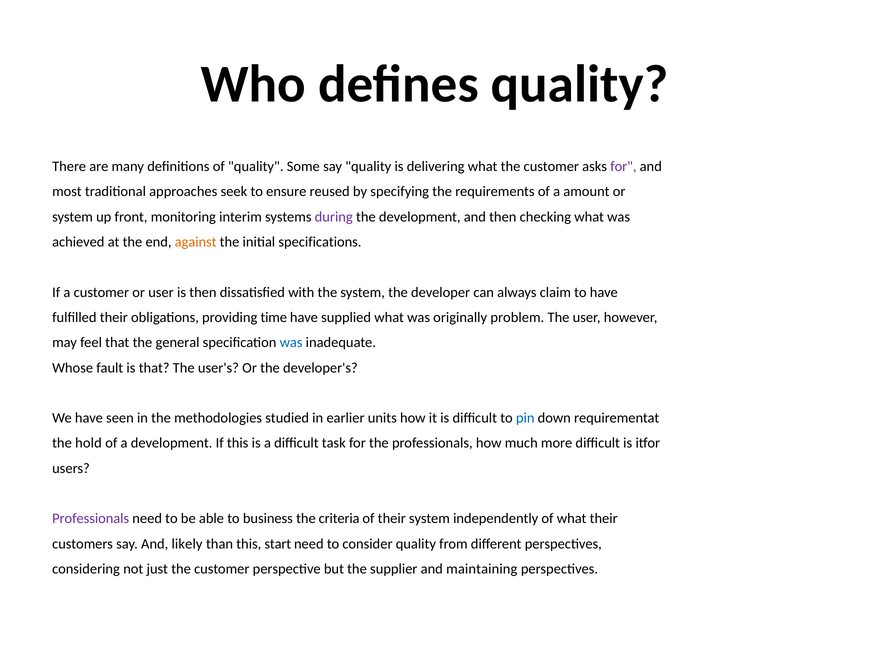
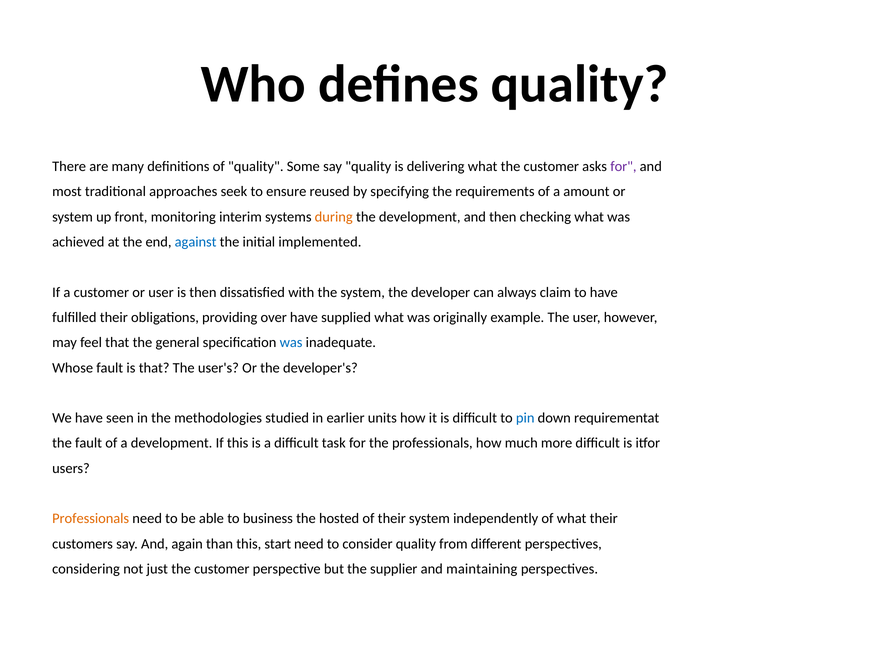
during colour: purple -> orange (334, 217)
against colour: orange -> blue (196, 242)
specifications: specifications -> implemented (320, 242)
time: time -> over (274, 317)
problem: problem -> example (517, 317)
the hold: hold -> fault (89, 443)
Professionals colour: purple -> orange (91, 518)
criteria: criteria -> hosted (339, 518)
likely: likely -> again (187, 543)
